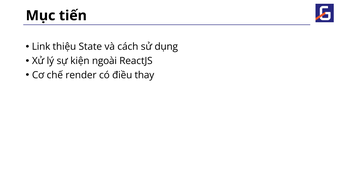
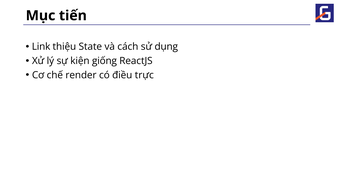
ngoài: ngoài -> giống (104, 61)
thay: thay -> trực (144, 75)
